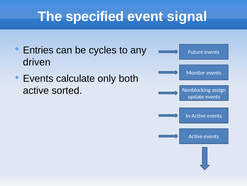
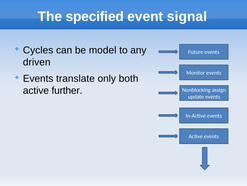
Entries: Entries -> Cycles (38, 50)
cycles: cycles -> model (103, 50)
calculate: calculate -> translate (75, 78)
sorted: sorted -> further (67, 90)
